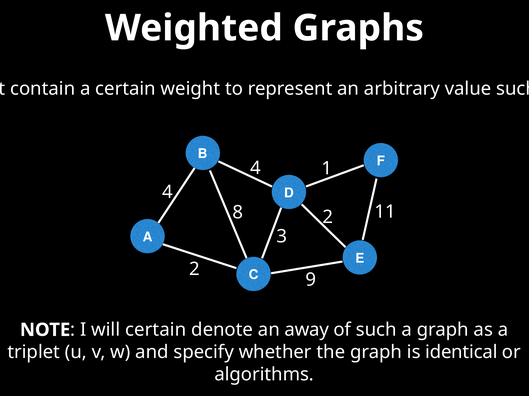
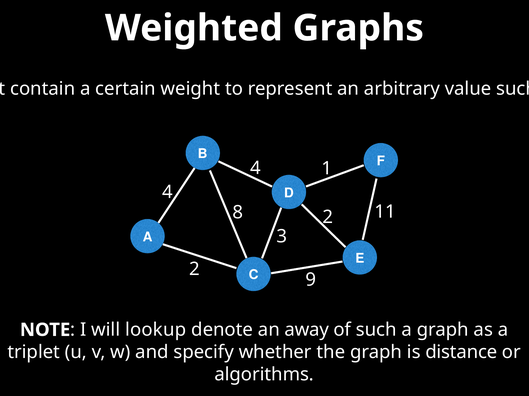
will certain: certain -> lookup (156, 330)
is identical: identical -> distance (461, 353)
